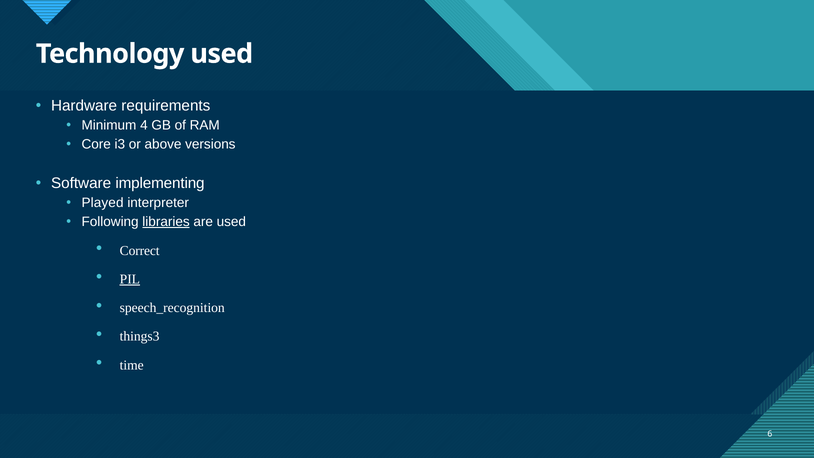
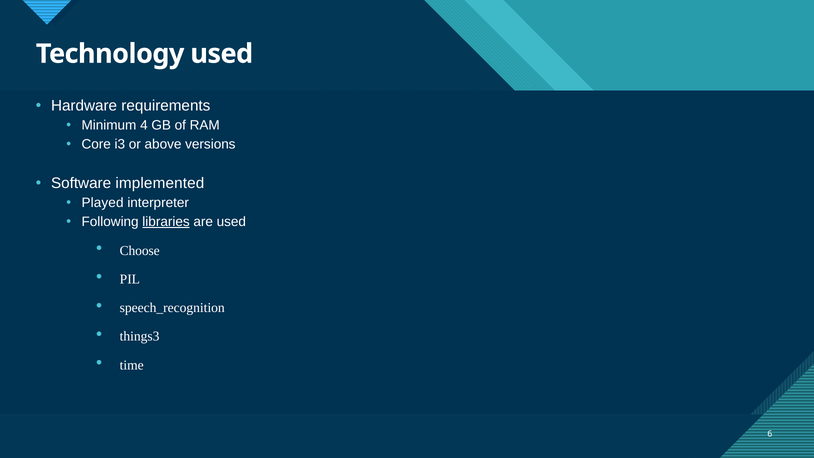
implementing: implementing -> implemented (160, 183)
Correct: Correct -> Choose (140, 251)
PIL underline: present -> none (130, 279)
